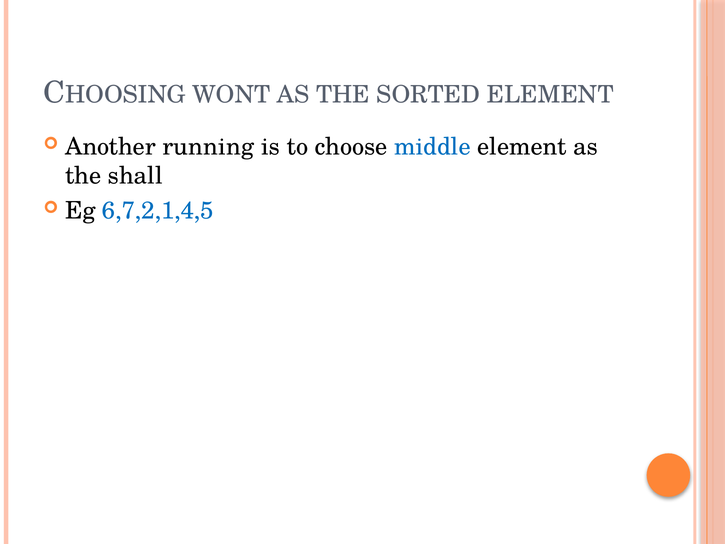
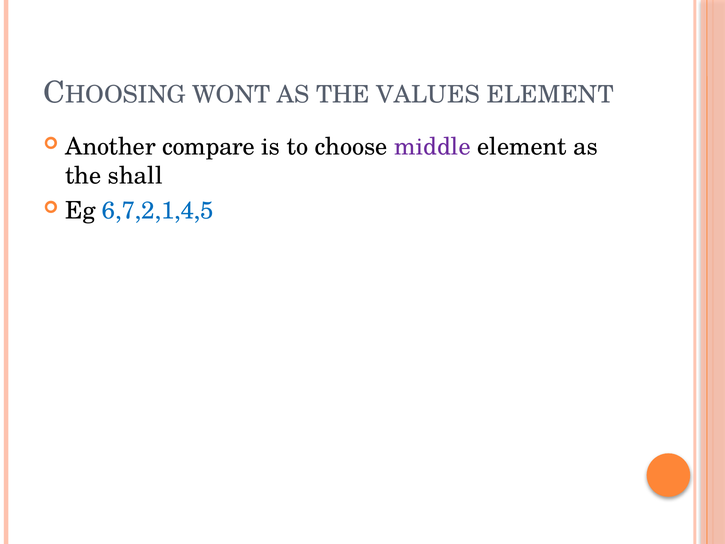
SORTED: SORTED -> VALUES (428, 95)
running: running -> compare (209, 147)
middle colour: blue -> purple (432, 147)
